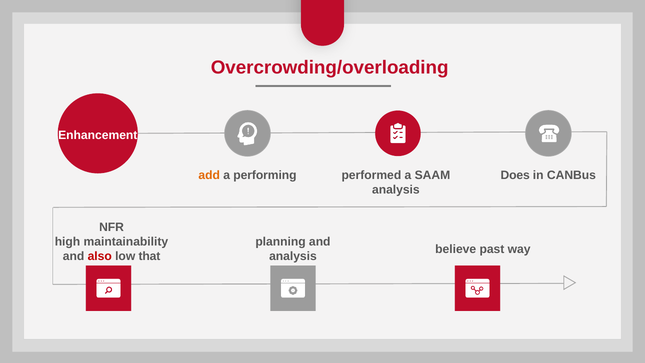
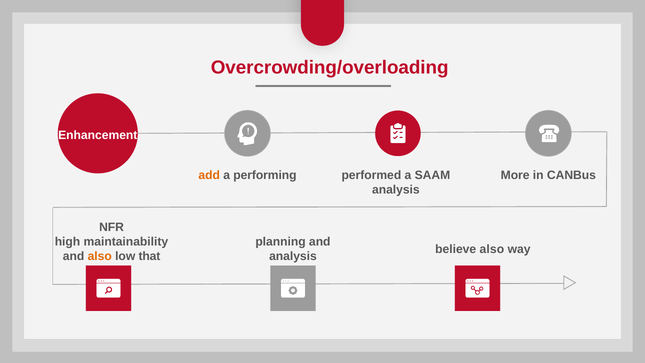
Does: Does -> More (515, 175)
believe past: past -> also (492, 249)
also colour: red -> orange (100, 256)
